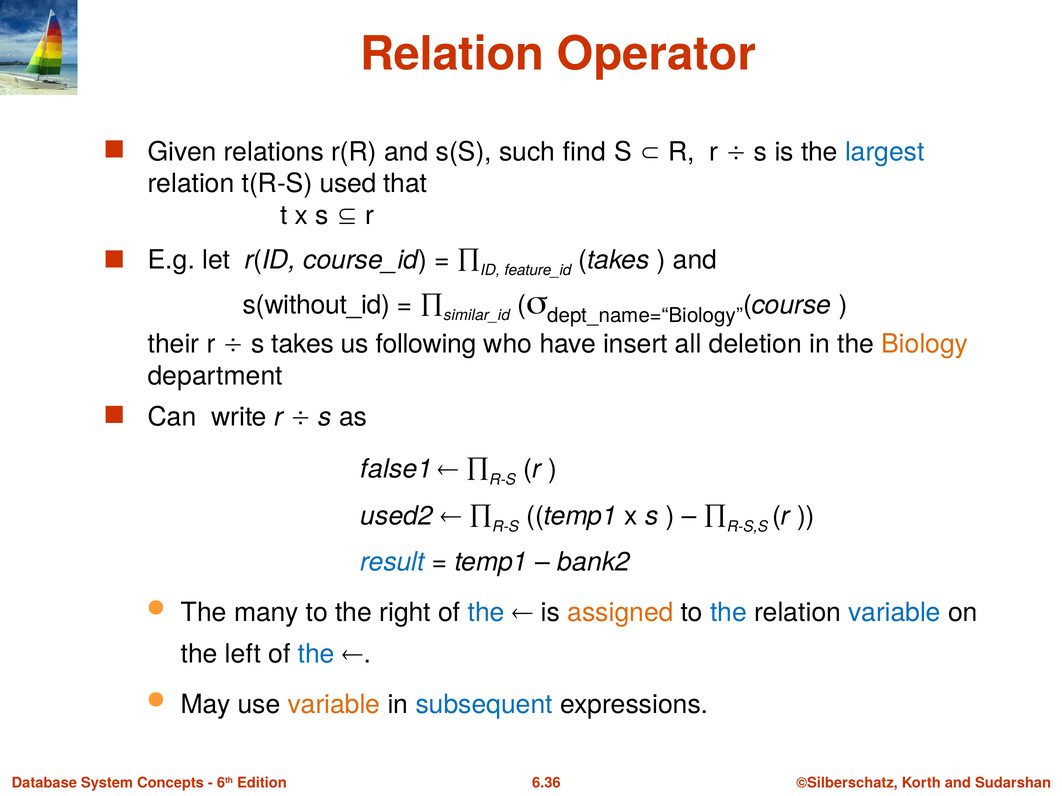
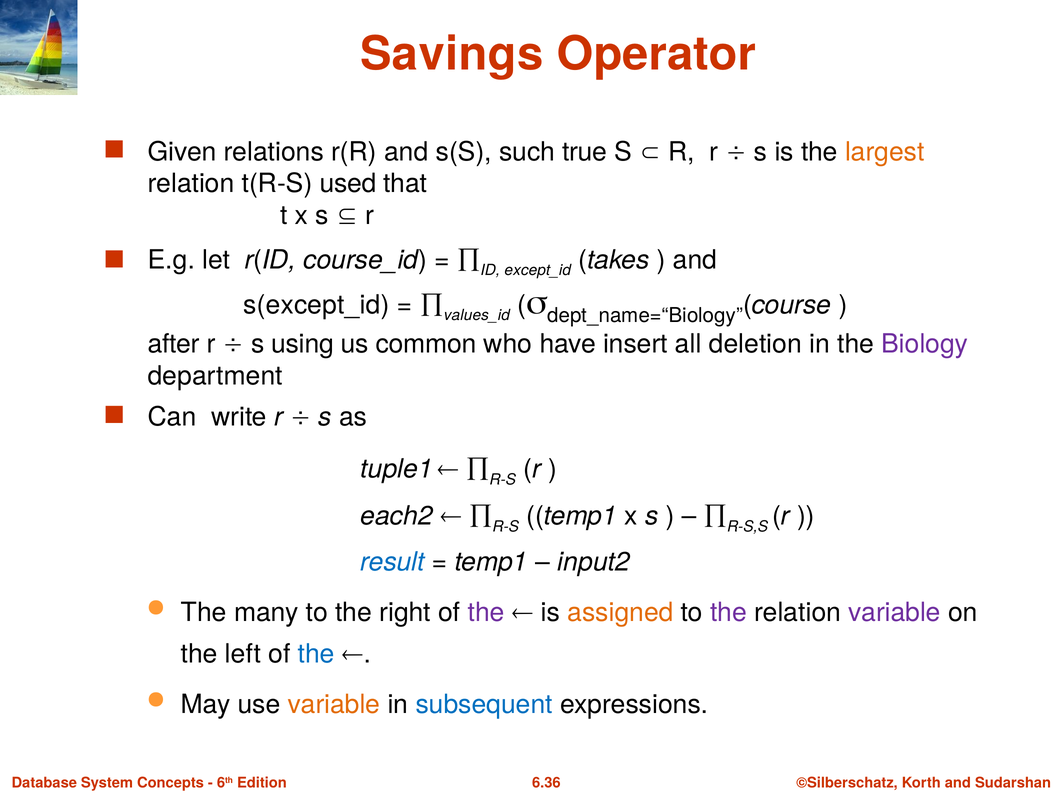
Relation: Relation -> Savings (452, 54)
find: find -> true (585, 152)
largest colour: blue -> orange (885, 152)
feature_id: feature_id -> except_id (538, 270)
s(without_id: s(without_id -> s(except_id (316, 305)
similar_id: similar_id -> values_id (477, 315)
their: their -> after (174, 344)
s takes: takes -> using (303, 344)
following: following -> common (426, 344)
Biology colour: orange -> purple (925, 344)
false1: false1 -> tuple1 (397, 469)
used2: used2 -> each2 (397, 516)
bank2: bank2 -> input2 (594, 562)
the colour: blue -> purple (486, 613)
the colour: blue -> purple (729, 613)
variable colour: blue -> purple (895, 613)
